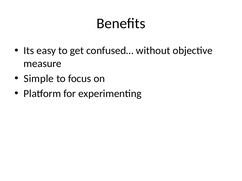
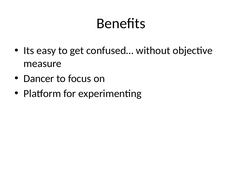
Simple: Simple -> Dancer (39, 79)
